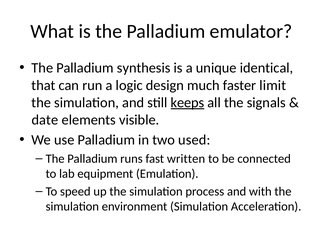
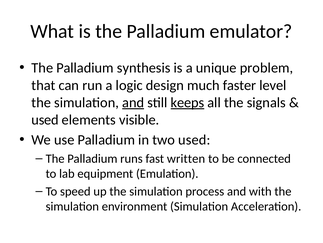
identical: identical -> problem (267, 68)
limit: limit -> level (273, 85)
and underline: none -> present (133, 102)
date: date -> used (45, 119)
